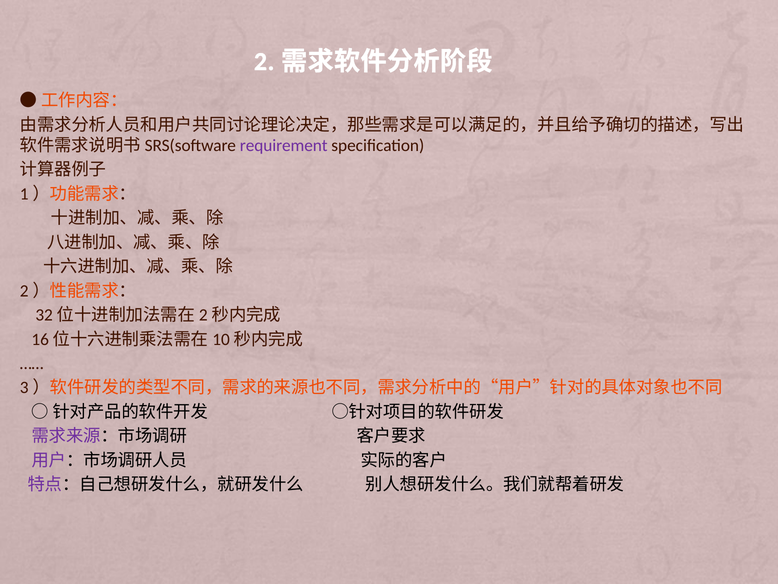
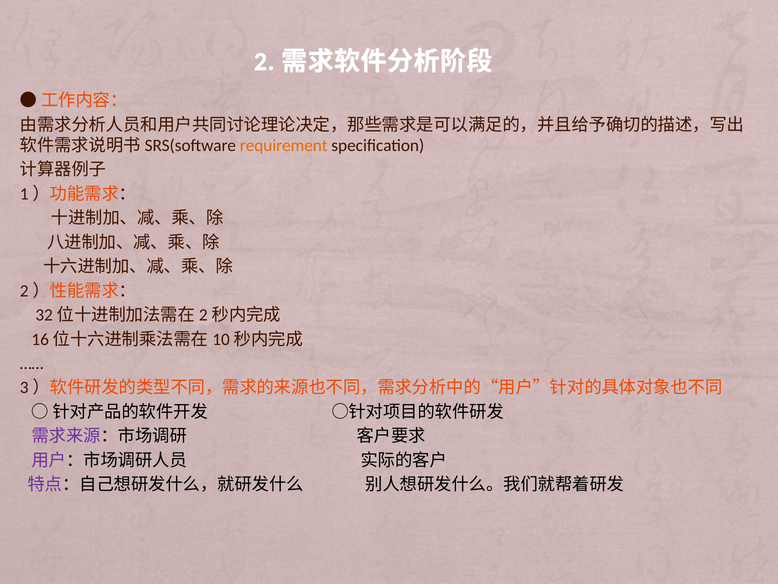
requirement colour: purple -> orange (284, 145)
